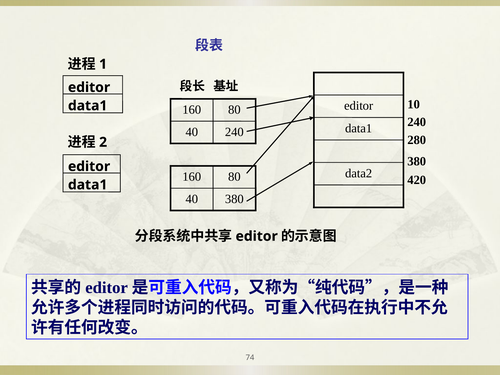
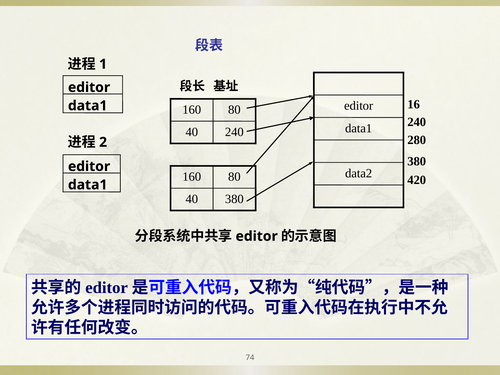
10: 10 -> 16 (414, 104)
